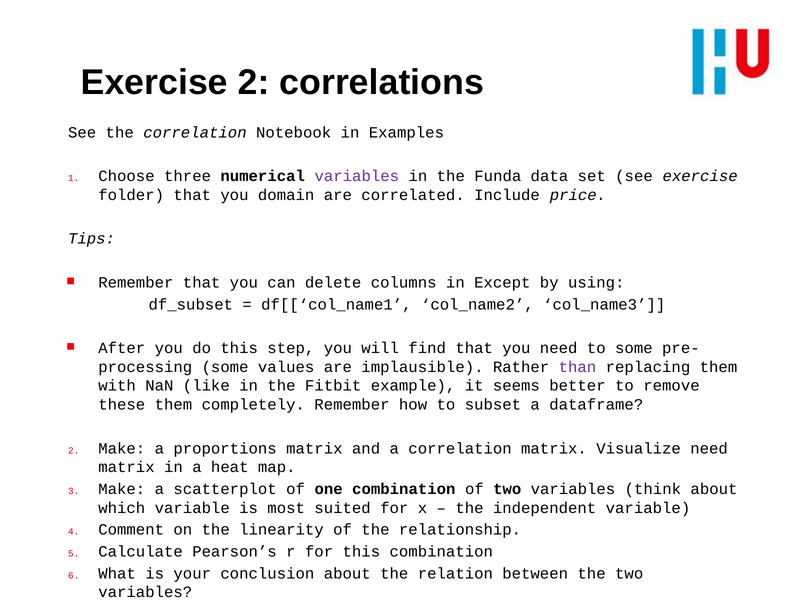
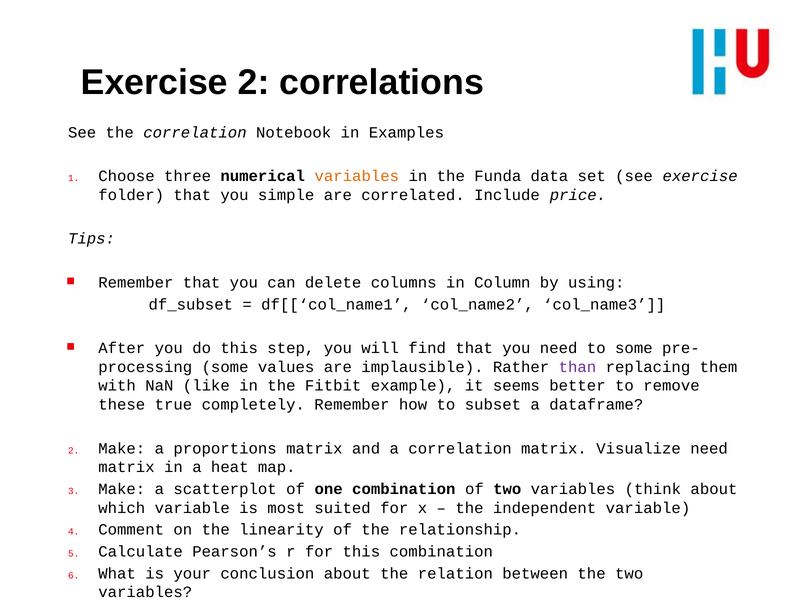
variables colour: purple -> orange (357, 176)
domain: domain -> simple (286, 195)
Except: Except -> Column (502, 283)
these them: them -> true (173, 405)
